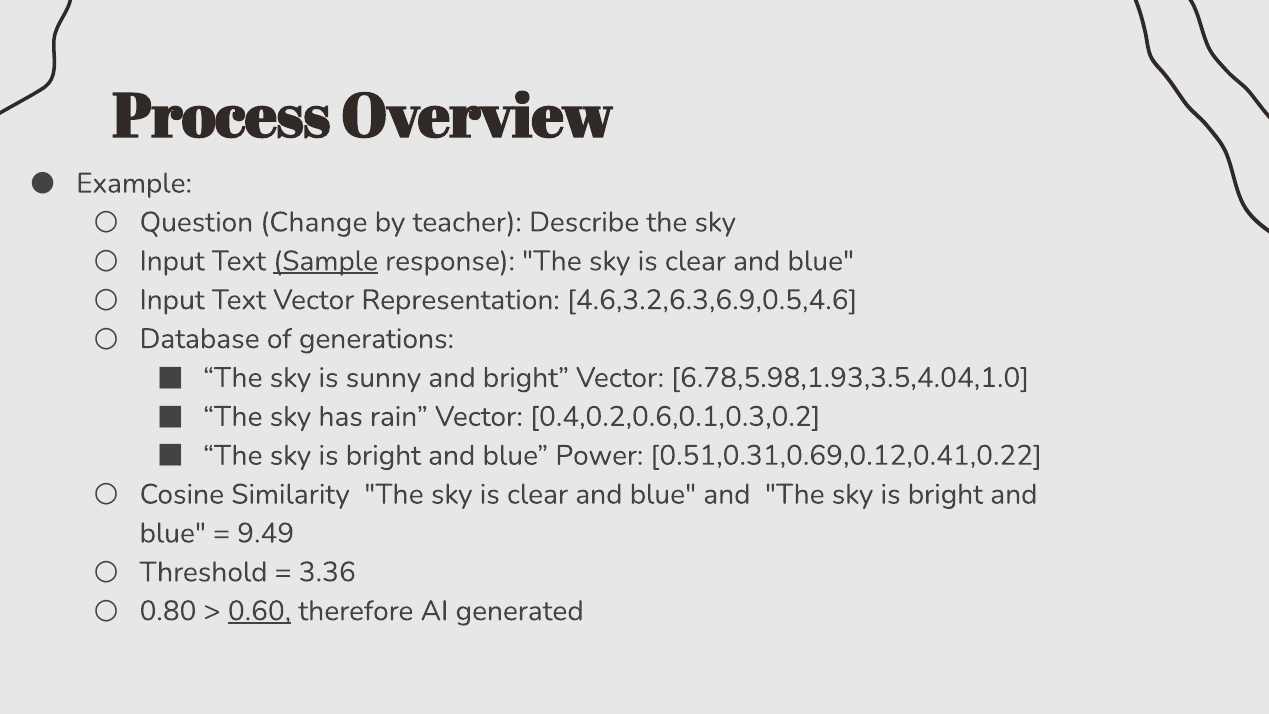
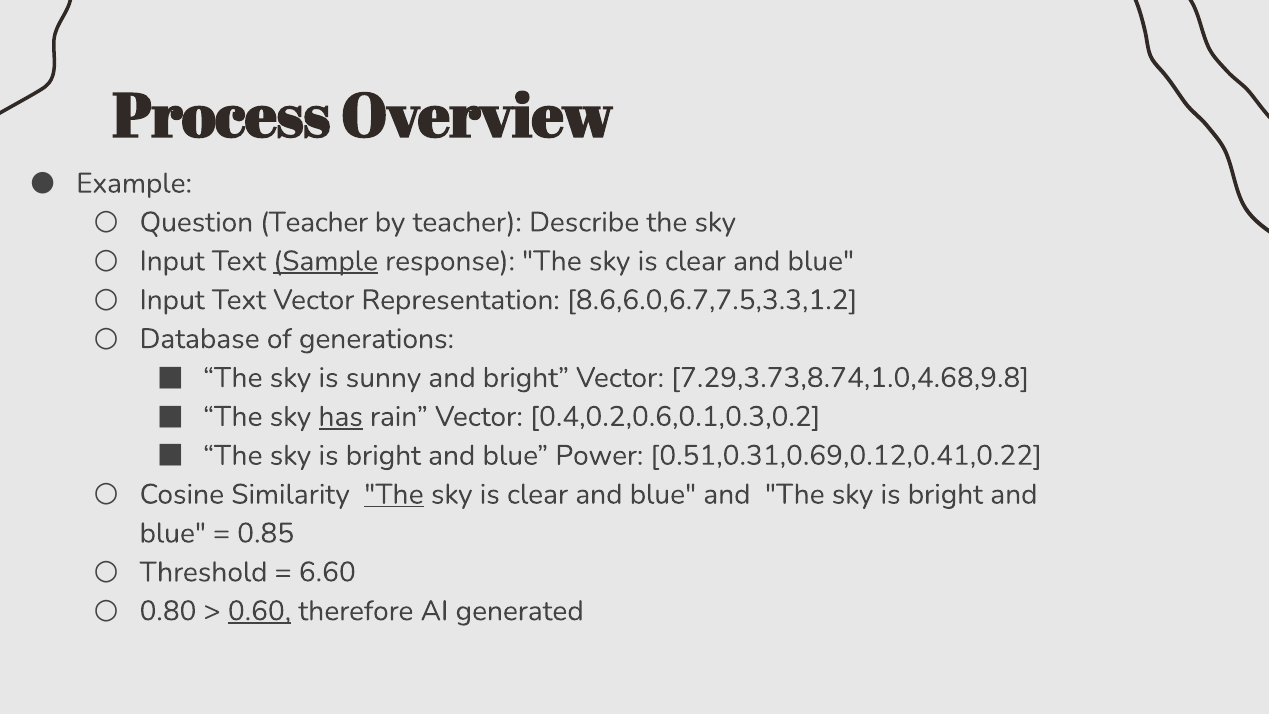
Question Change: Change -> Teacher (314, 222)
4.6,3.2,6.3,6.9,0.5,4.6: 4.6,3.2,6.3,6.9,0.5,4.6 -> 8.6,6.0,6.7,7.5,3.3,1.2 (712, 300)
6.78,5.98,1.93,3.5,4.04,1.0: 6.78,5.98,1.93,3.5,4.04,1.0 -> 7.29,3.73,8.74,1.0,4.68,9.8 (850, 378)
has underline: none -> present (341, 416)
The underline: none -> present (394, 494)
9.49: 9.49 -> 0.85 (266, 533)
3.36: 3.36 -> 6.60 (327, 572)
